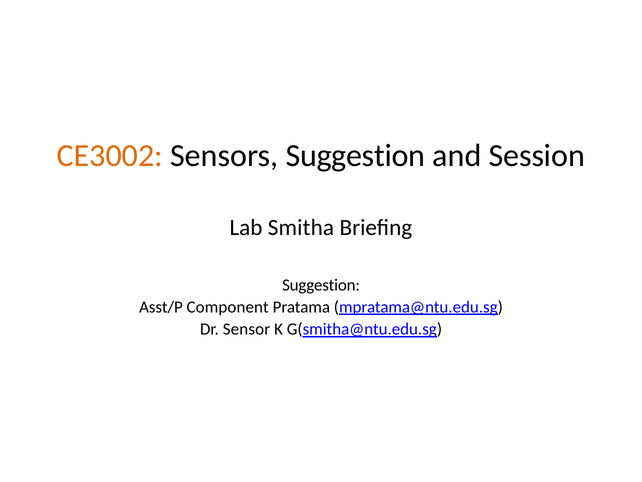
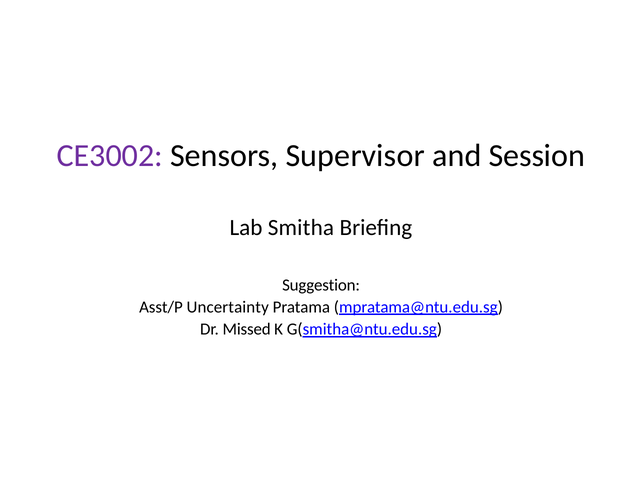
CE3002 colour: orange -> purple (110, 155)
Sensors Suggestion: Suggestion -> Supervisor (355, 155)
Component: Component -> Uncertainty (228, 307)
Sensor: Sensor -> Missed (247, 329)
